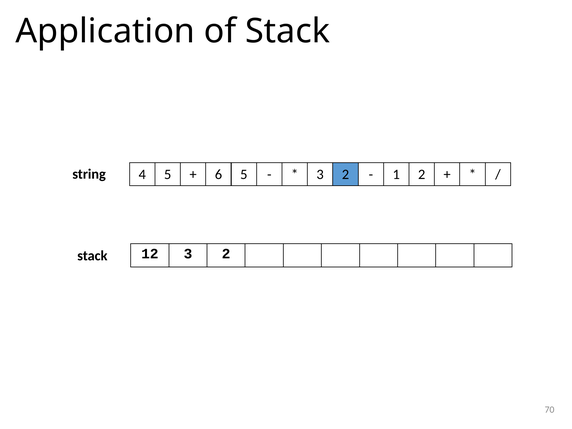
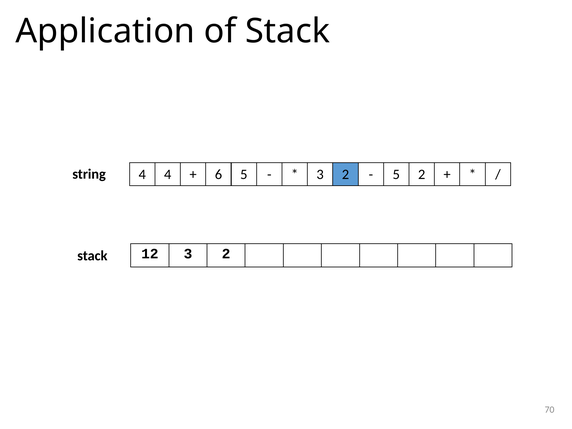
4 5: 5 -> 4 (168, 174)
1: 1 -> 5 (396, 174)
